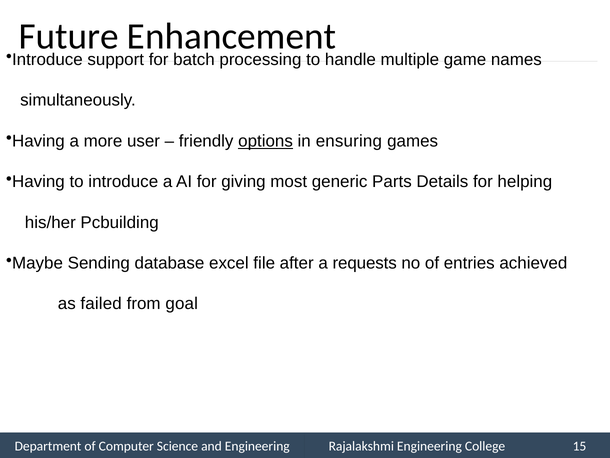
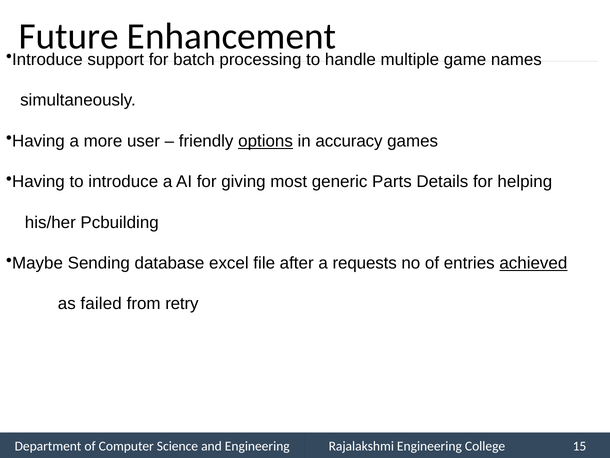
ensuring: ensuring -> accuracy (349, 141)
achieved underline: none -> present (533, 263)
goal: goal -> retry (182, 304)
